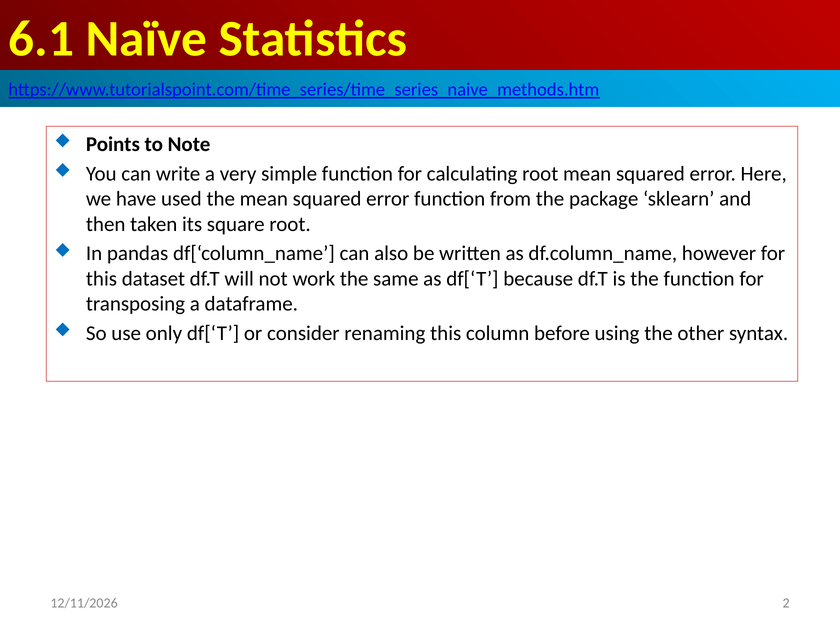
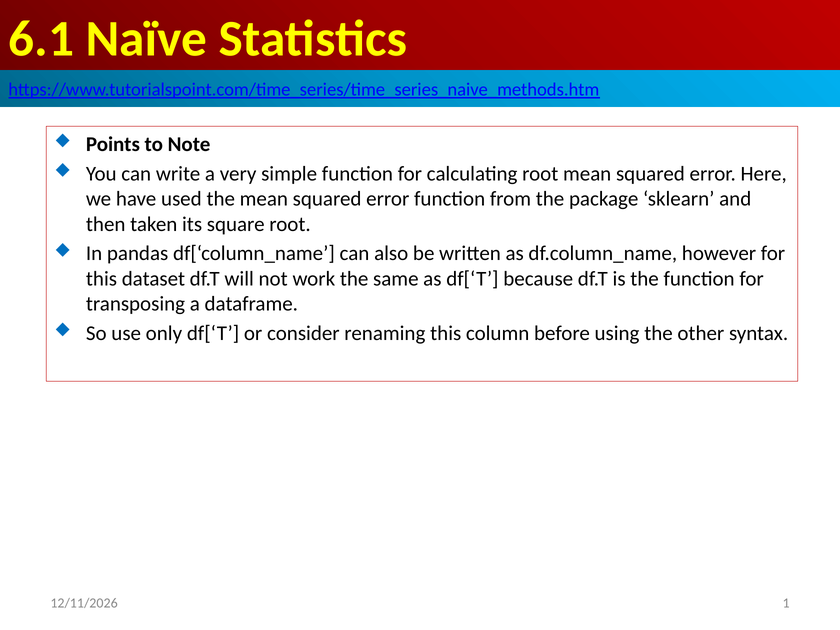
2: 2 -> 1 (786, 603)
